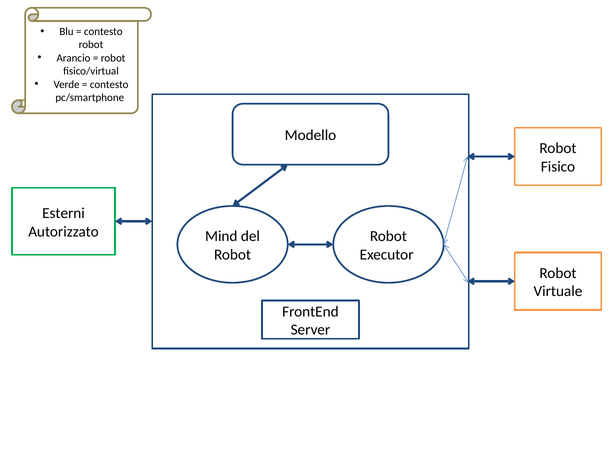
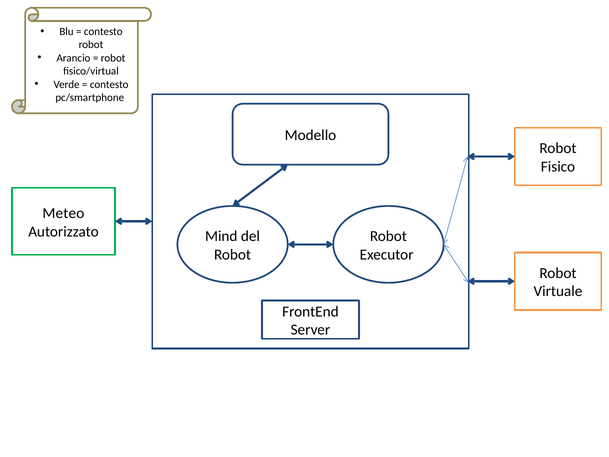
Esterni: Esterni -> Meteo (63, 213)
